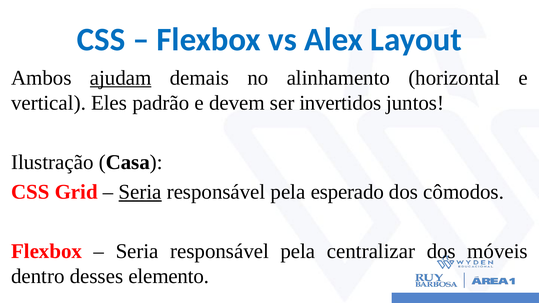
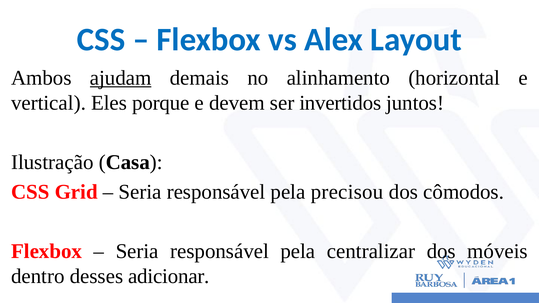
padrão: padrão -> porque (161, 103)
Seria underline: present -> none (140, 192)
esperado: esperado -> precisou (347, 192)
elemento: elemento -> adicionar (169, 277)
